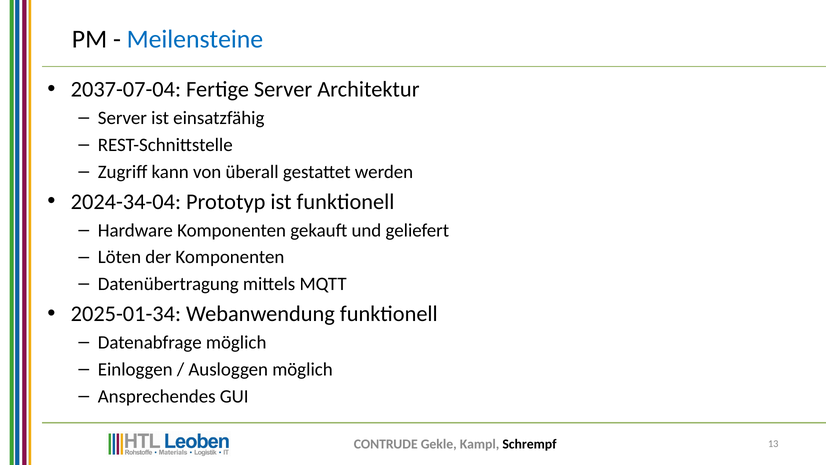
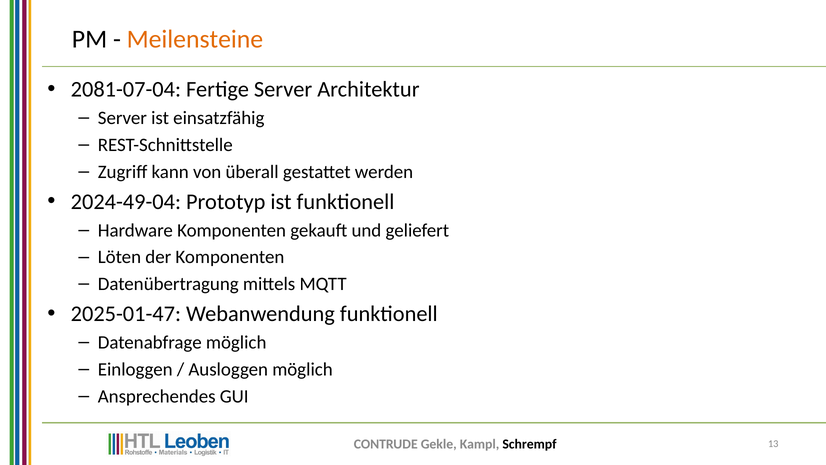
Meilensteine colour: blue -> orange (195, 39)
2037-07-04: 2037-07-04 -> 2081-07-04 (126, 89)
2024-34-04: 2024-34-04 -> 2024-49-04 (126, 202)
2025-01-34: 2025-01-34 -> 2025-01-47 (126, 314)
